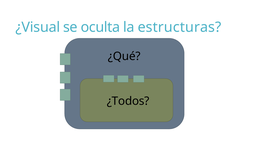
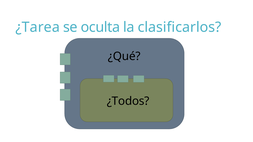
¿Visual: ¿Visual -> ¿Tarea (38, 27)
estructuras: estructuras -> clasificarlos (179, 27)
